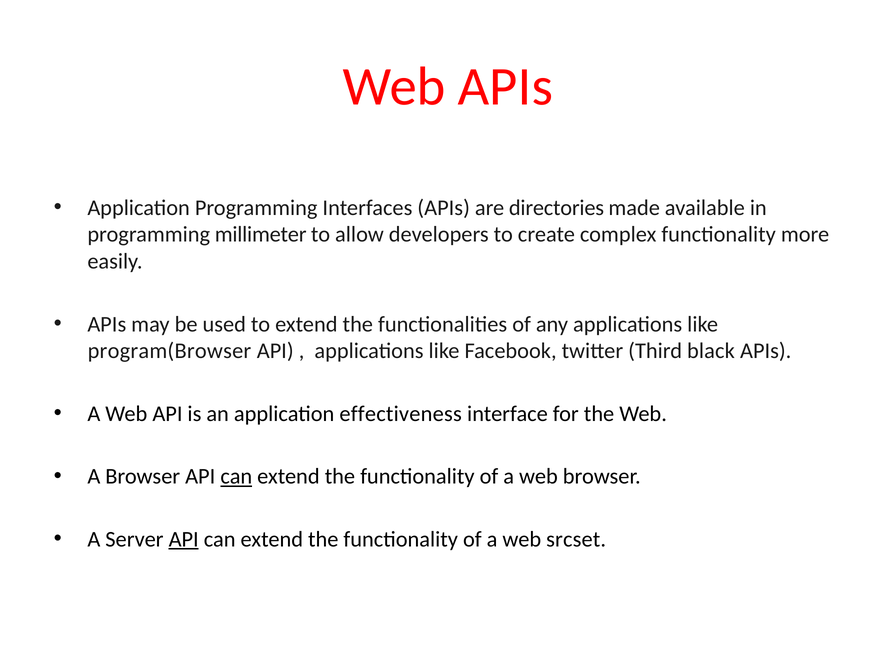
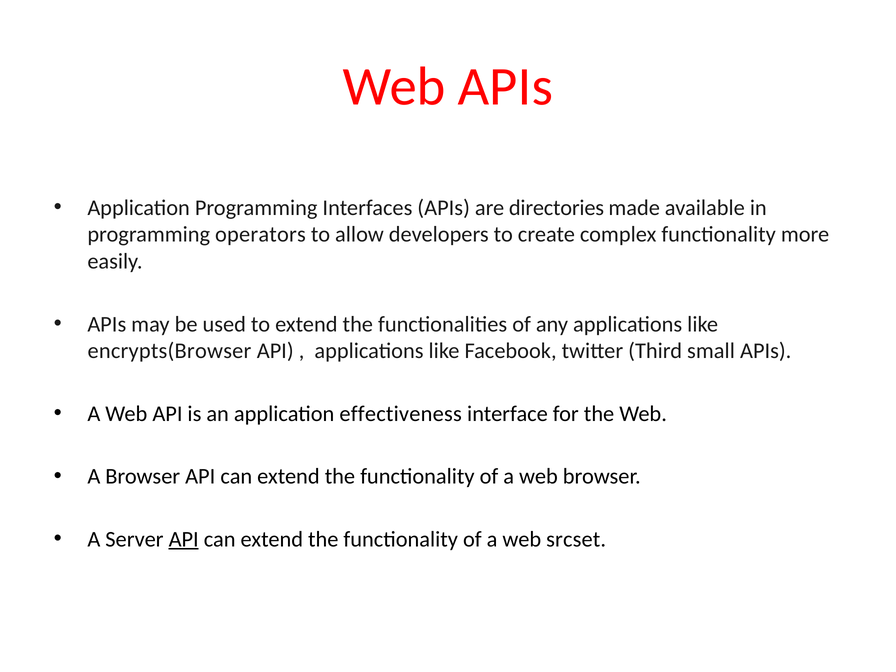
millimeter: millimeter -> operators (260, 235)
program(Browser: program(Browser -> encrypts(Browser (169, 351)
black: black -> small (711, 351)
can underline: present -> none (236, 476)
